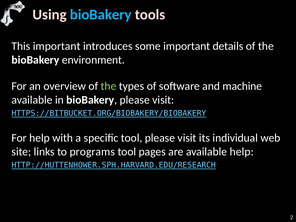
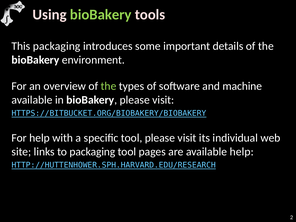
bioBakery colour: light blue -> light green (101, 15)
This important: important -> packaging (57, 46)
to programs: programs -> packaging (92, 152)
